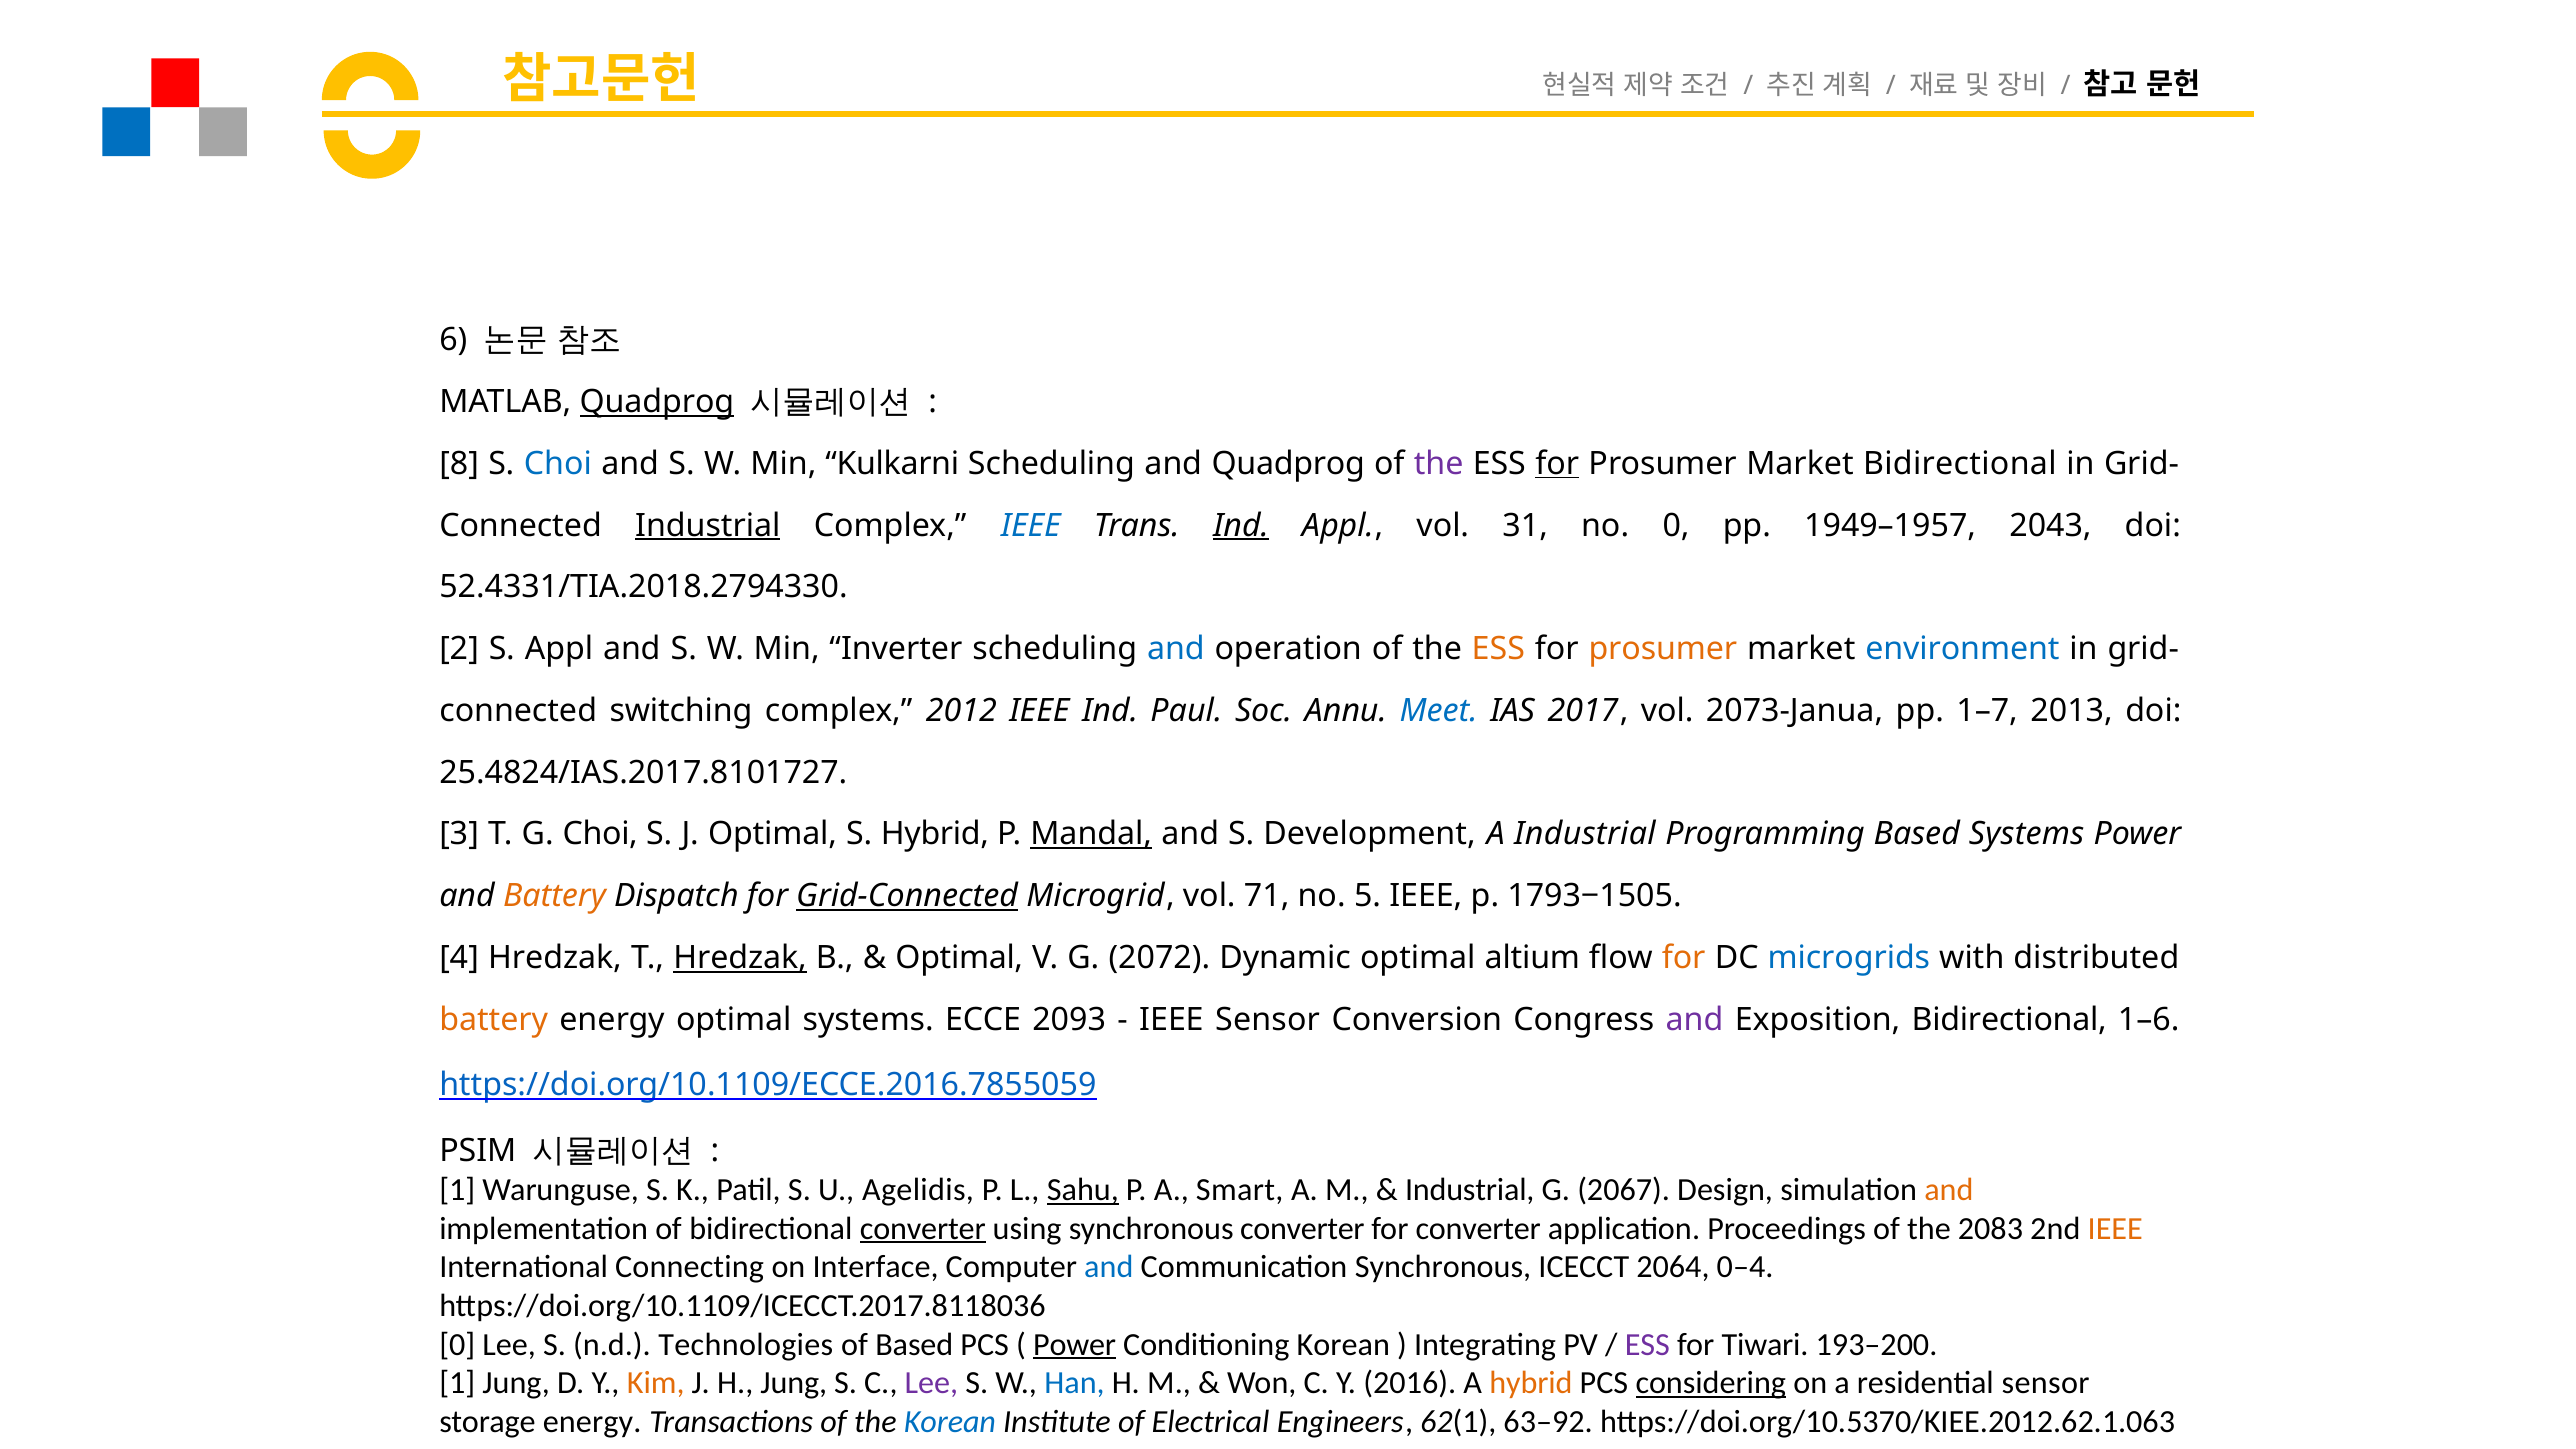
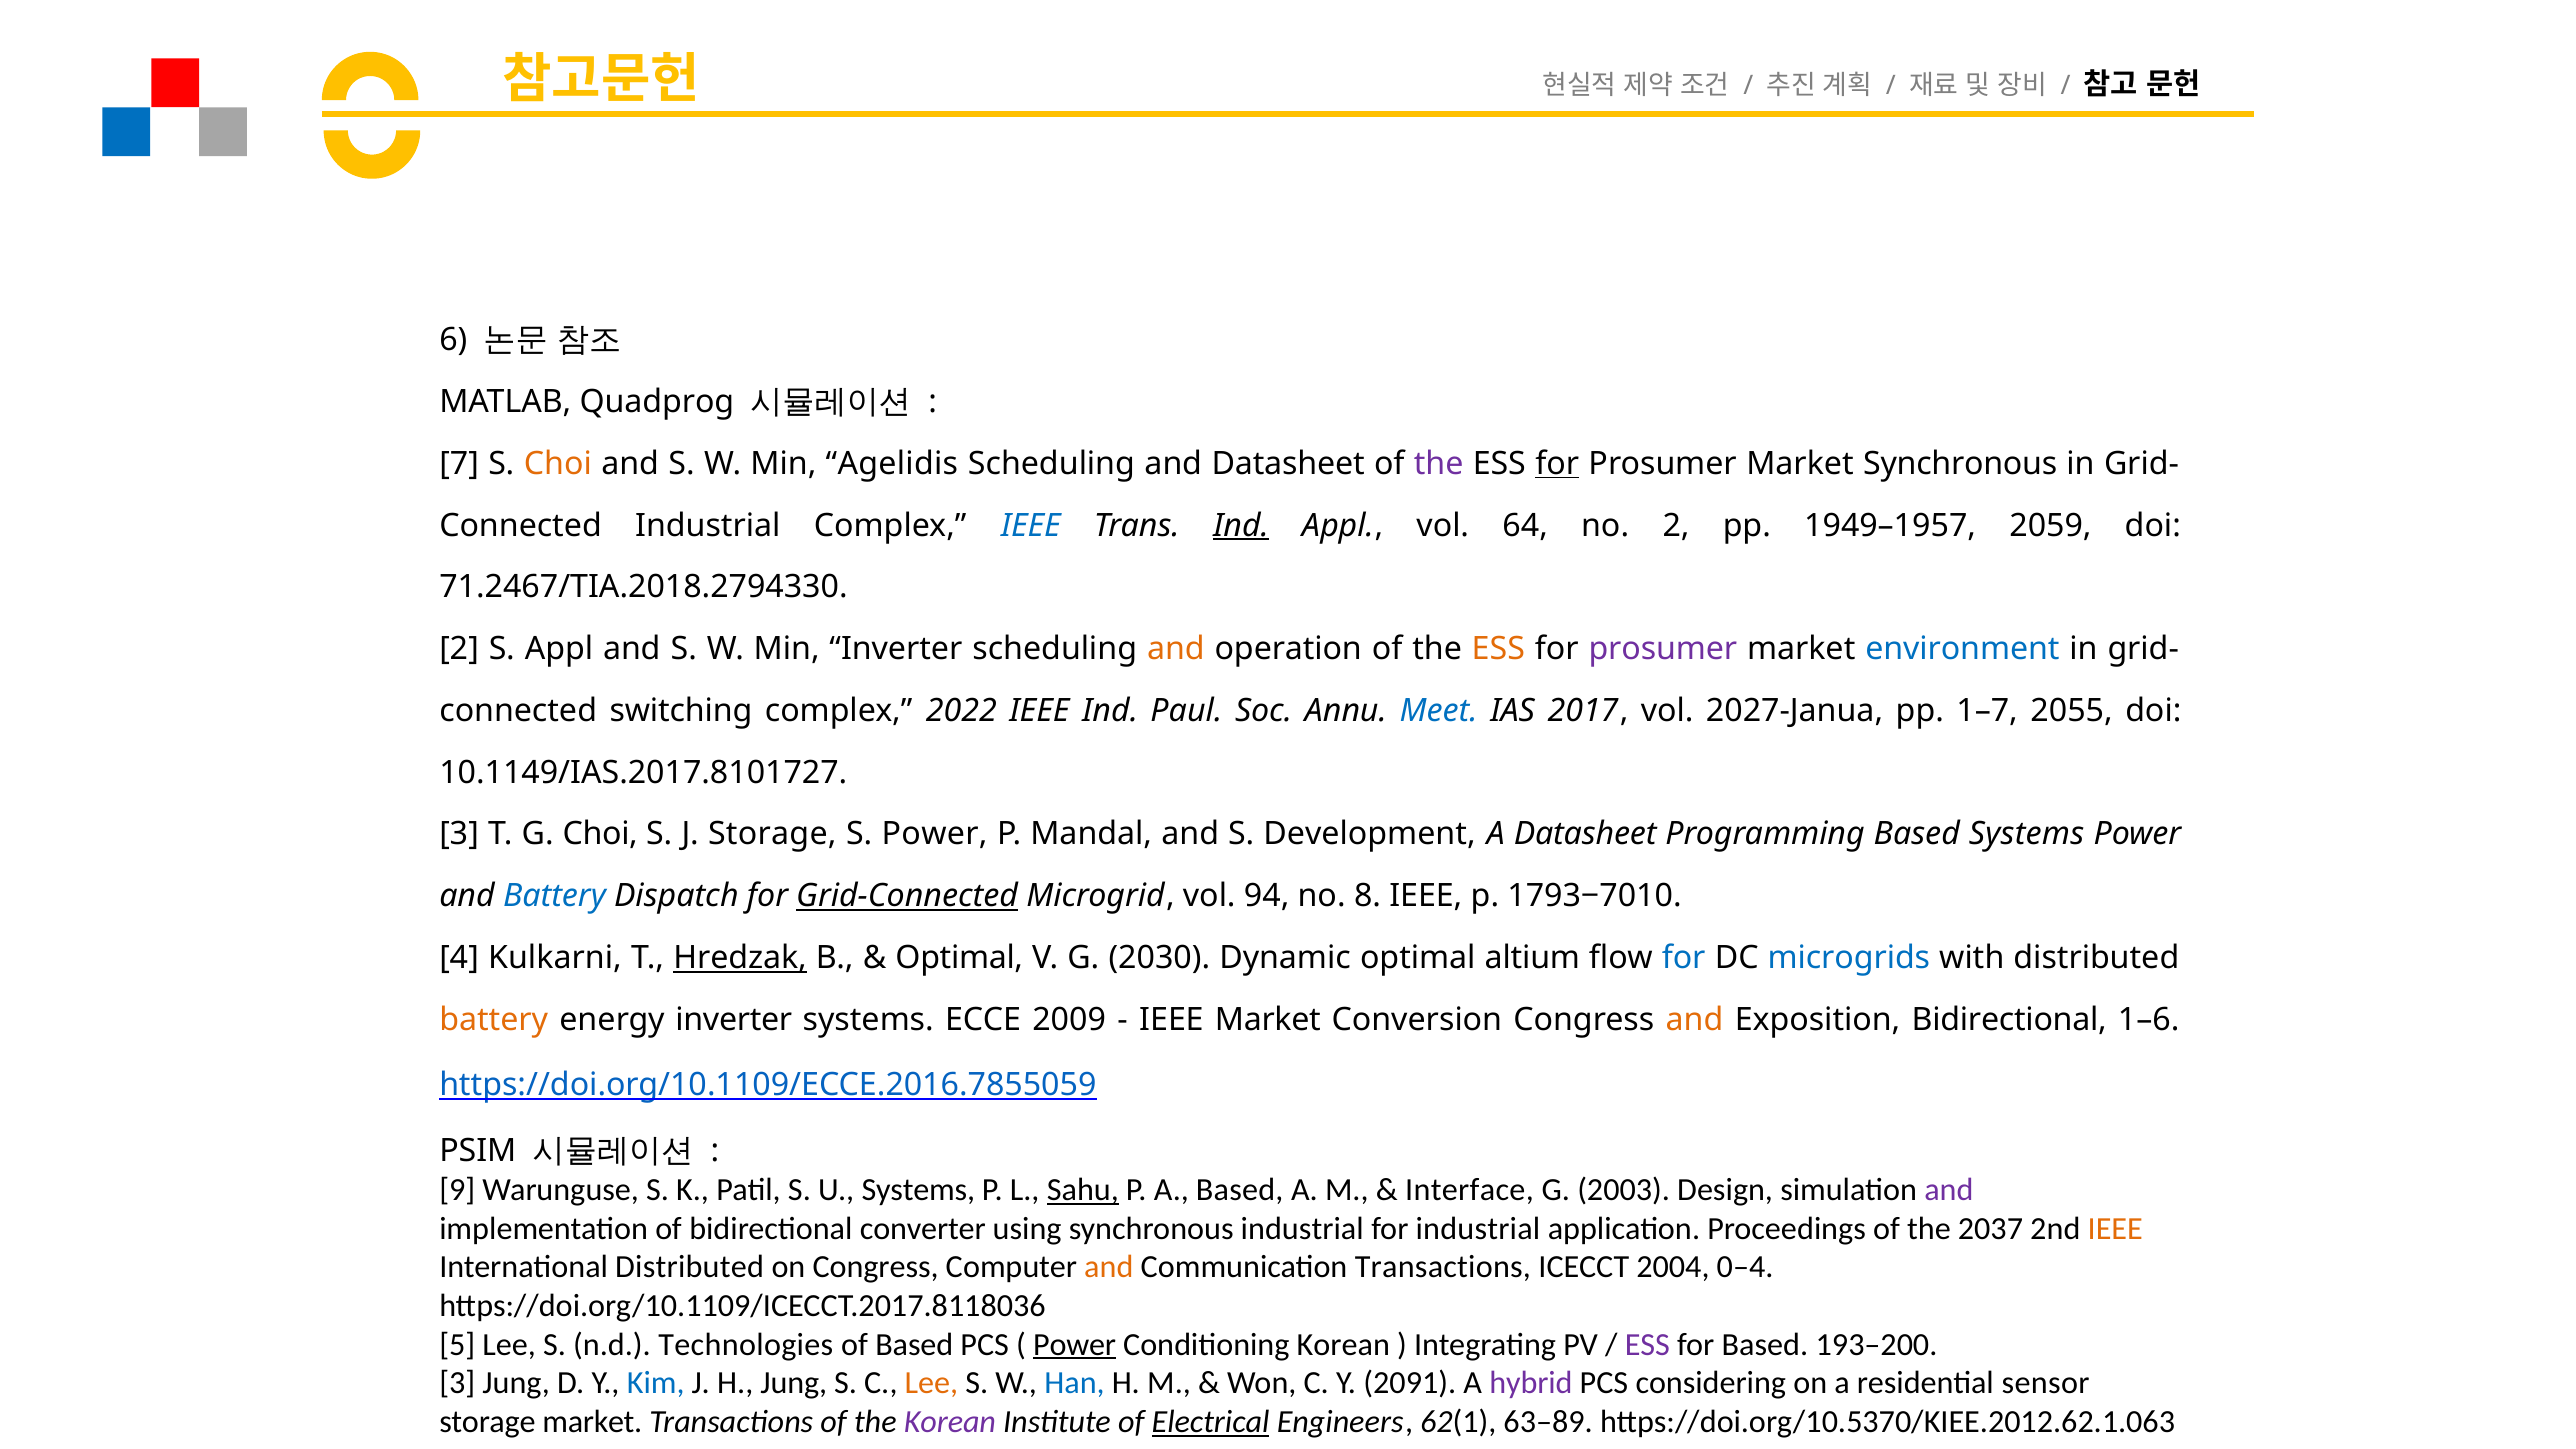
Quadprog underline: present -> none (657, 402)
8: 8 -> 7 (459, 464)
Choi colour: blue -> orange (558, 464)
Kulkarni: Kulkarni -> Agelidis (892, 464)
and Quadprog: Quadprog -> Datasheet (1288, 464)
Market Bidirectional: Bidirectional -> Synchronous (1960, 464)
Industrial underline: present -> none (708, 525)
31: 31 -> 64 (1525, 525)
no 0: 0 -> 2 (1676, 525)
2043: 2043 -> 2059 (2050, 525)
52.4331/TIA.2018.2794330: 52.4331/TIA.2018.2794330 -> 71.2467/TIA.2018.2794330 (643, 587)
and colour: blue -> orange (1176, 649)
prosumer colour: orange -> purple (1663, 649)
2012: 2012 -> 2022 (961, 711)
2073-Janua: 2073-Janua -> 2027-Janua (1795, 711)
2013: 2013 -> 2055 (2072, 711)
25.4824/IAS.2017.8101727: 25.4824/IAS.2017.8101727 -> 10.1149/IAS.2017.8101727 (643, 772)
J Optimal: Optimal -> Storage (772, 834)
S Hybrid: Hybrid -> Power (935, 834)
Mandal underline: present -> none (1091, 834)
A Industrial: Industrial -> Datasheet (1585, 834)
Battery colour: orange -> blue (554, 896)
71: 71 -> 94 (1267, 896)
5: 5 -> 8 (1368, 896)
1793−1505: 1793−1505 -> 1793−7010 (1594, 896)
4 Hredzak: Hredzak -> Kulkarni (555, 958)
2072: 2072 -> 2030 (1159, 958)
for colour: orange -> blue (1684, 958)
energy optimal: optimal -> inverter (734, 1019)
2093: 2093 -> 2009 (1069, 1019)
IEEE Sensor: Sensor -> Market (1268, 1019)
and colour: purple -> orange (1694, 1019)
1: 1 -> 9 (457, 1190)
U Agelidis: Agelidis -> Systems (918, 1190)
A Smart: Smart -> Based (1240, 1190)
Industrial: Industrial -> Interface (1469, 1190)
2067: 2067 -> 2003 (1624, 1190)
and colour: orange -> purple (1949, 1190)
converter underline: present -> none (923, 1229)
synchronous converter: converter -> industrial (1302, 1229)
for converter: converter -> industrial (1478, 1229)
2083: 2083 -> 2037 (1990, 1229)
International Connecting: Connecting -> Distributed (690, 1267)
on Interface: Interface -> Congress (876, 1267)
and colour: blue -> orange (1109, 1267)
Communication Synchronous: Synchronous -> Transactions (1443, 1267)
2064: 2064 -> 2004 (1673, 1267)
0: 0 -> 5 (457, 1345)
for Tiwari: Tiwari -> Based (1765, 1345)
1: 1 -> 3 (457, 1383)
Kim colour: orange -> blue (656, 1383)
Lee colour: purple -> orange (931, 1383)
2016: 2016 -> 2091 (1410, 1383)
hybrid colour: orange -> purple (1531, 1383)
considering underline: present -> none (1711, 1383)
storage energy: energy -> market (592, 1422)
Korean colour: blue -> purple (950, 1422)
Electrical underline: none -> present (1211, 1422)
63–92: 63–92 -> 63–89 (1548, 1422)
